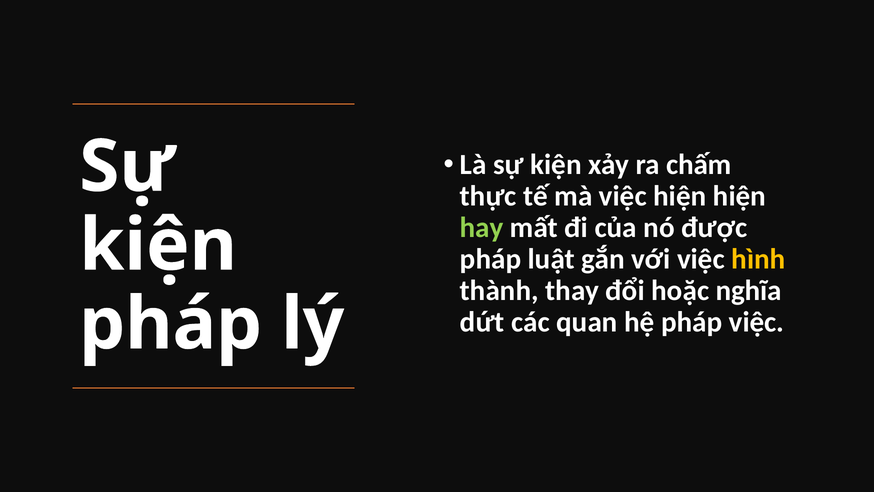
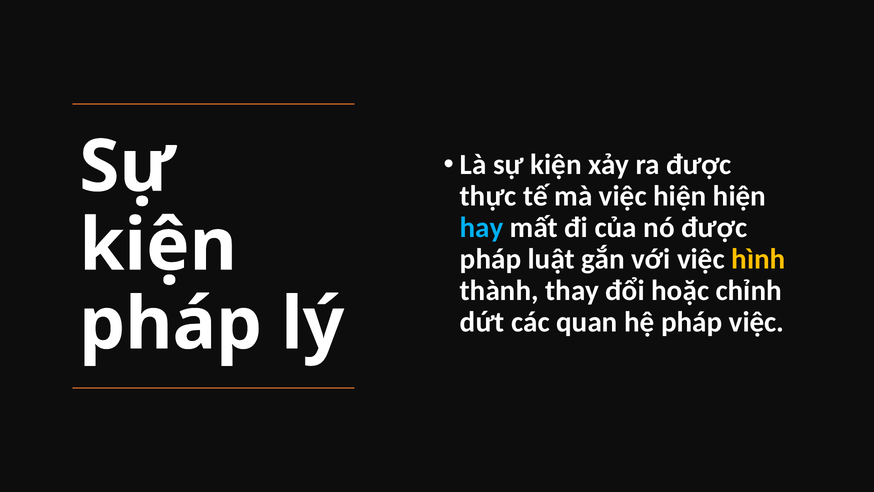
ra chấm: chấm -> được (699, 164)
hay colour: light green -> light blue (482, 227)
nghĩa: nghĩa -> chỉnh (749, 290)
